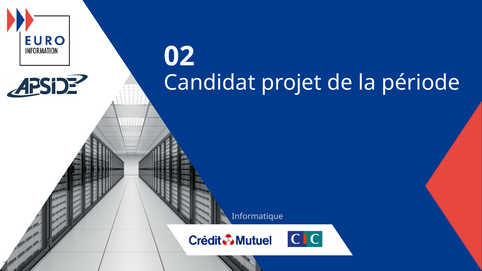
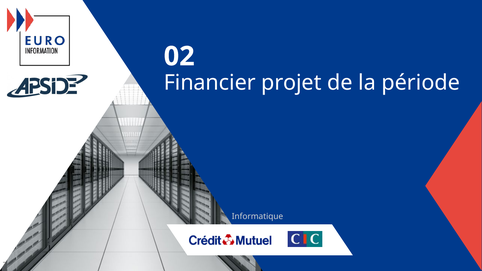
Candidat: Candidat -> Financier (210, 83)
